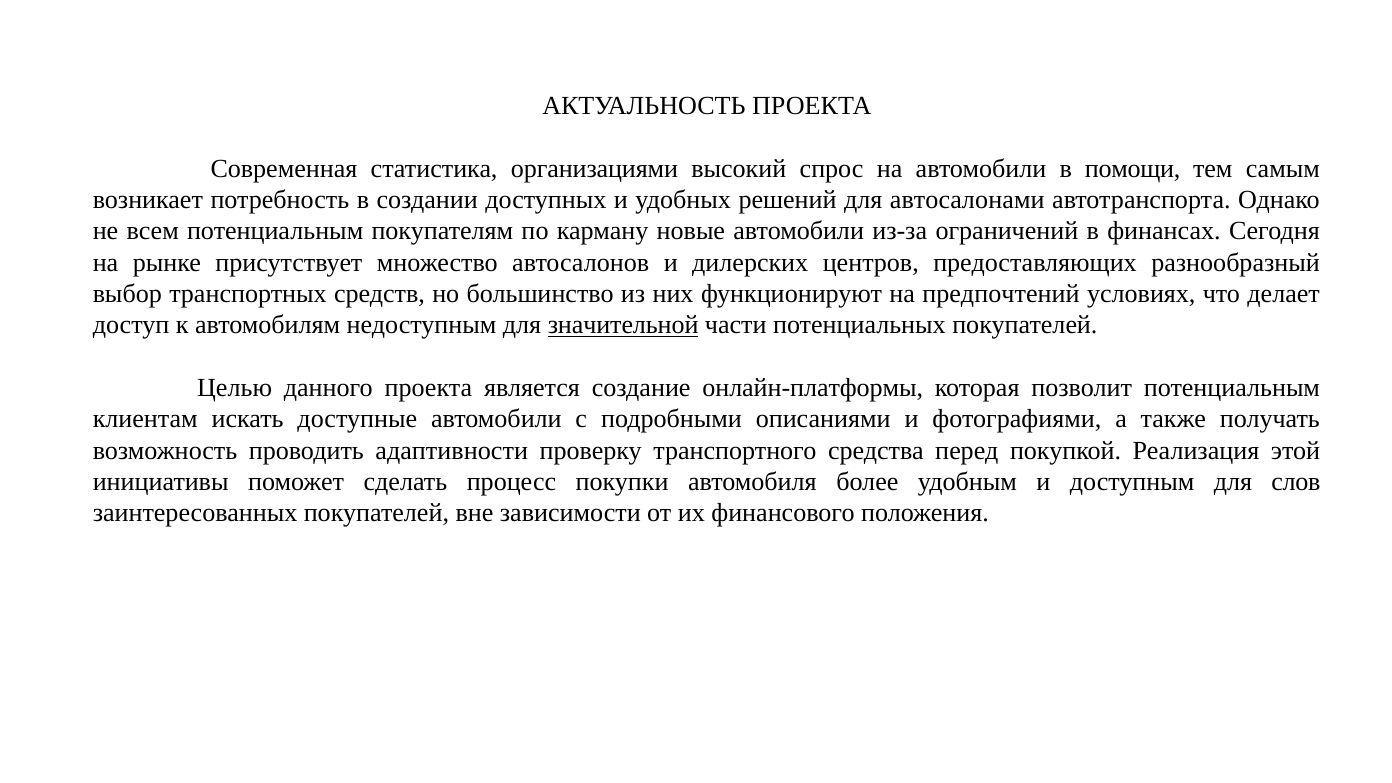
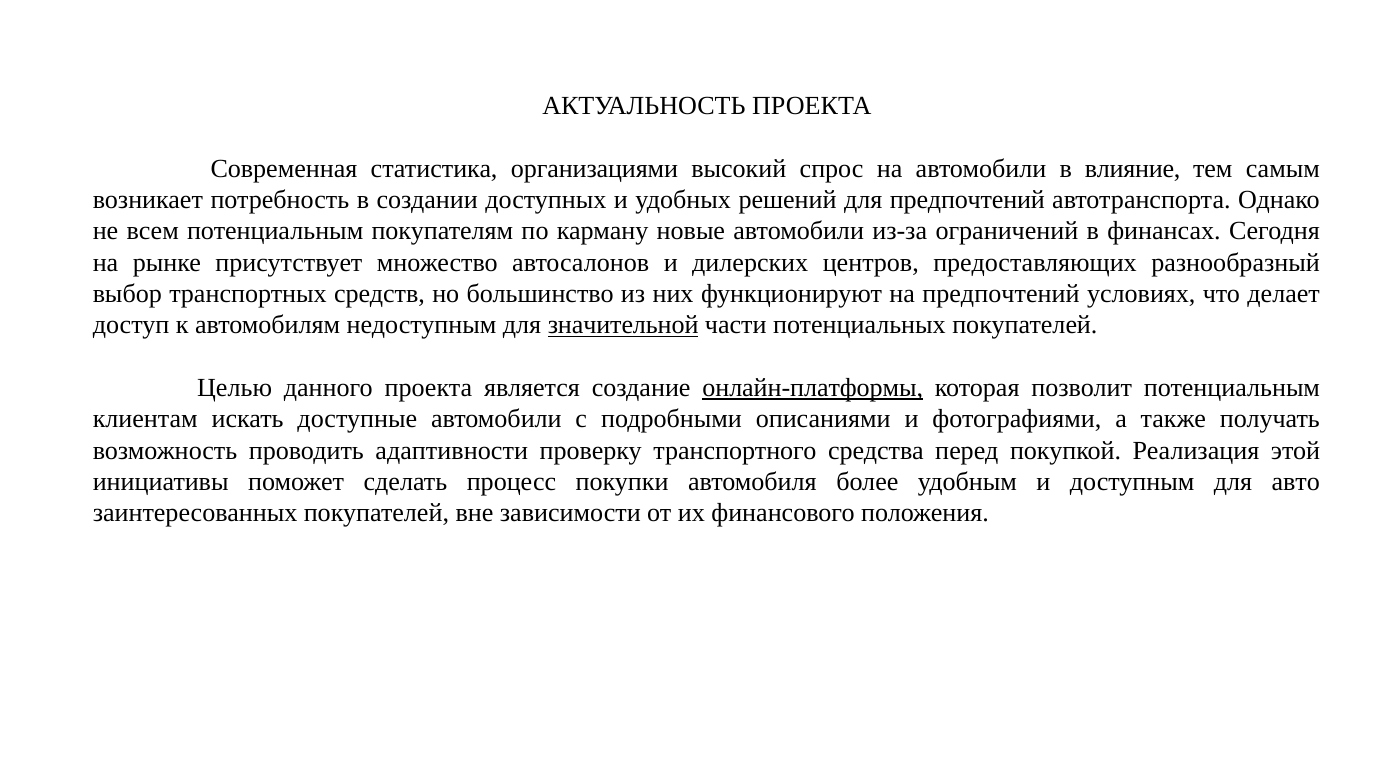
помощи: помощи -> влияние (1133, 169)
для автосалонами: автосалонами -> предпочтений (967, 200)
онлайн-платформы underline: none -> present (813, 388)
слов: слов -> авто (1296, 482)
